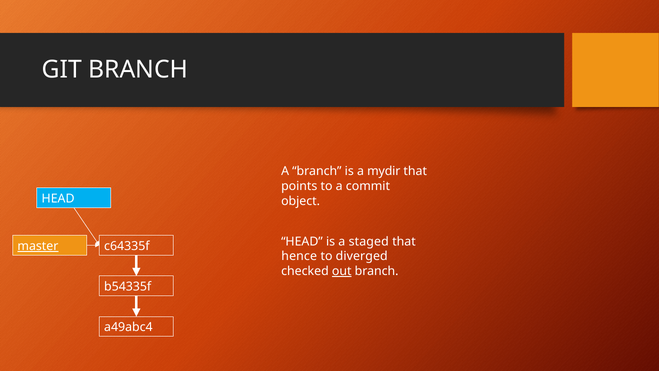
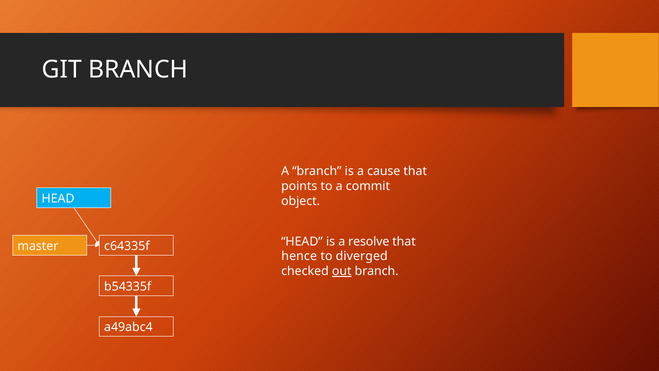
mydir: mydir -> cause (384, 171)
staged: staged -> resolve (369, 241)
master underline: present -> none (38, 246)
